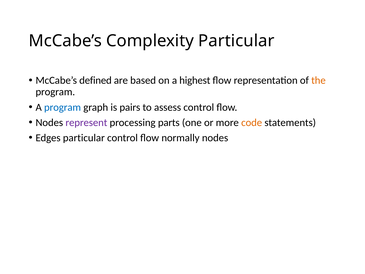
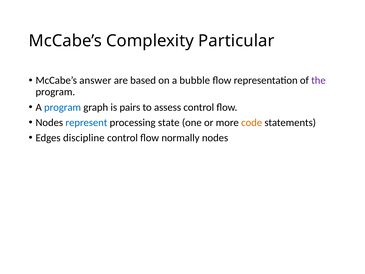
defined: defined -> answer (95, 80)
highest: highest -> bubble (195, 80)
the colour: orange -> purple (318, 80)
represent colour: purple -> blue (86, 122)
parts: parts -> state (169, 122)
Edges particular: particular -> discipline (84, 138)
